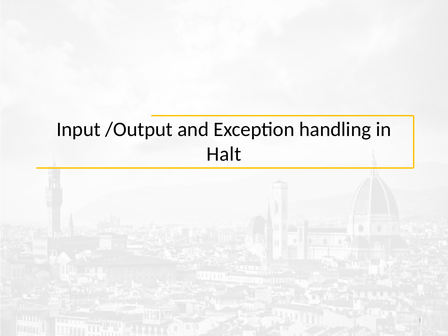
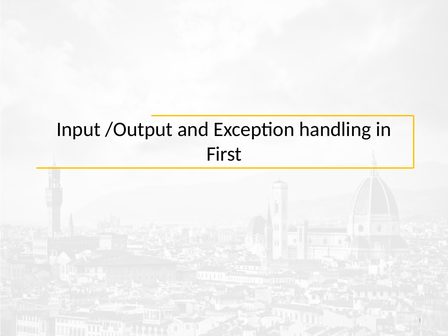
Halt: Halt -> First (224, 154)
